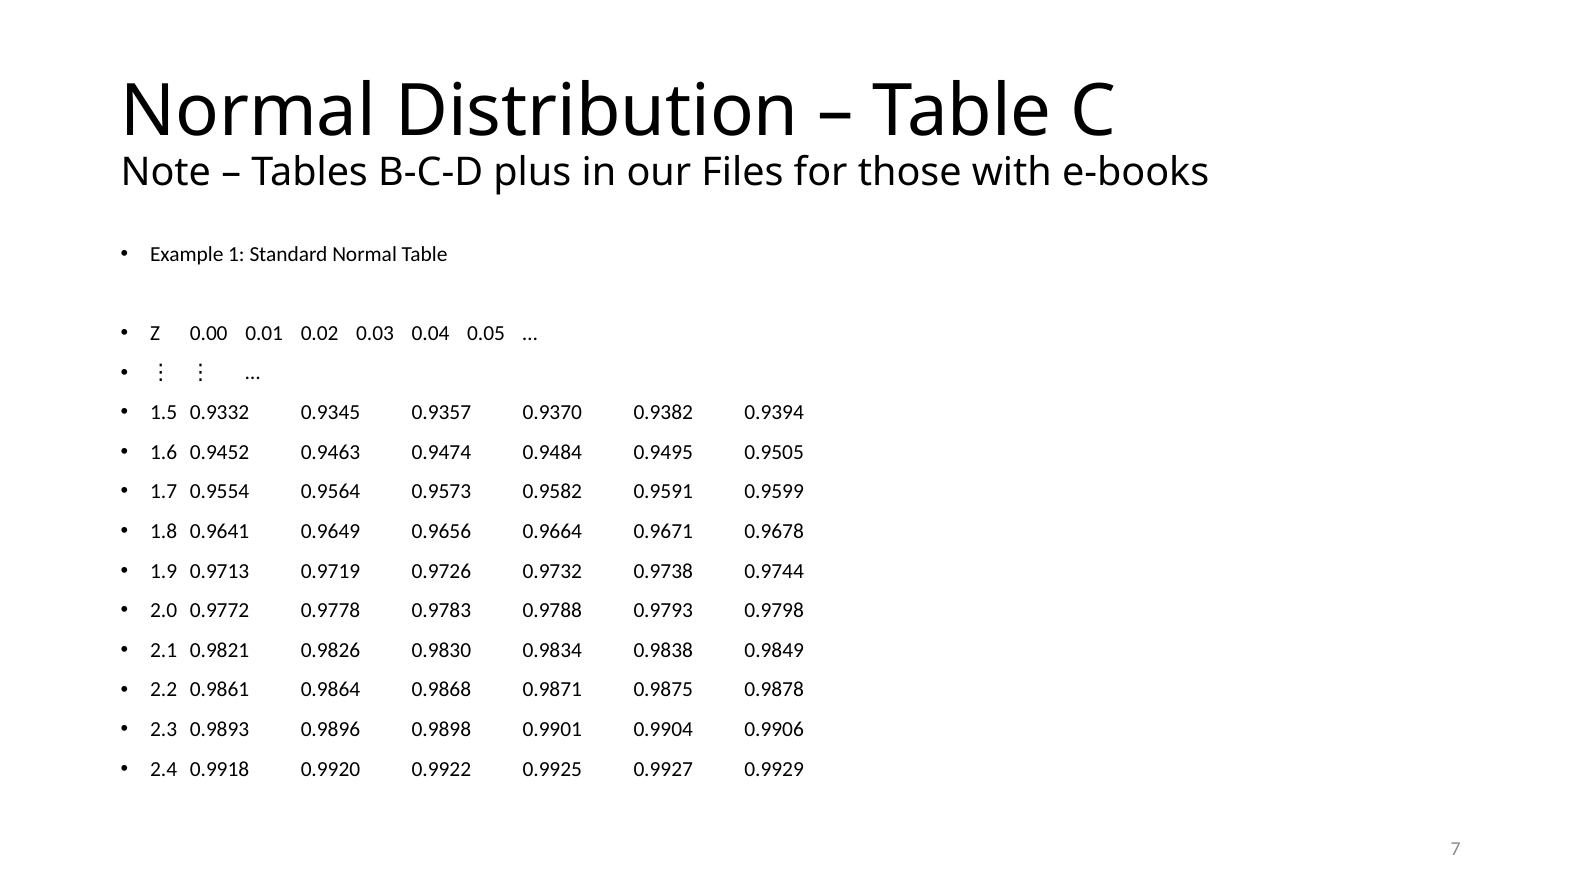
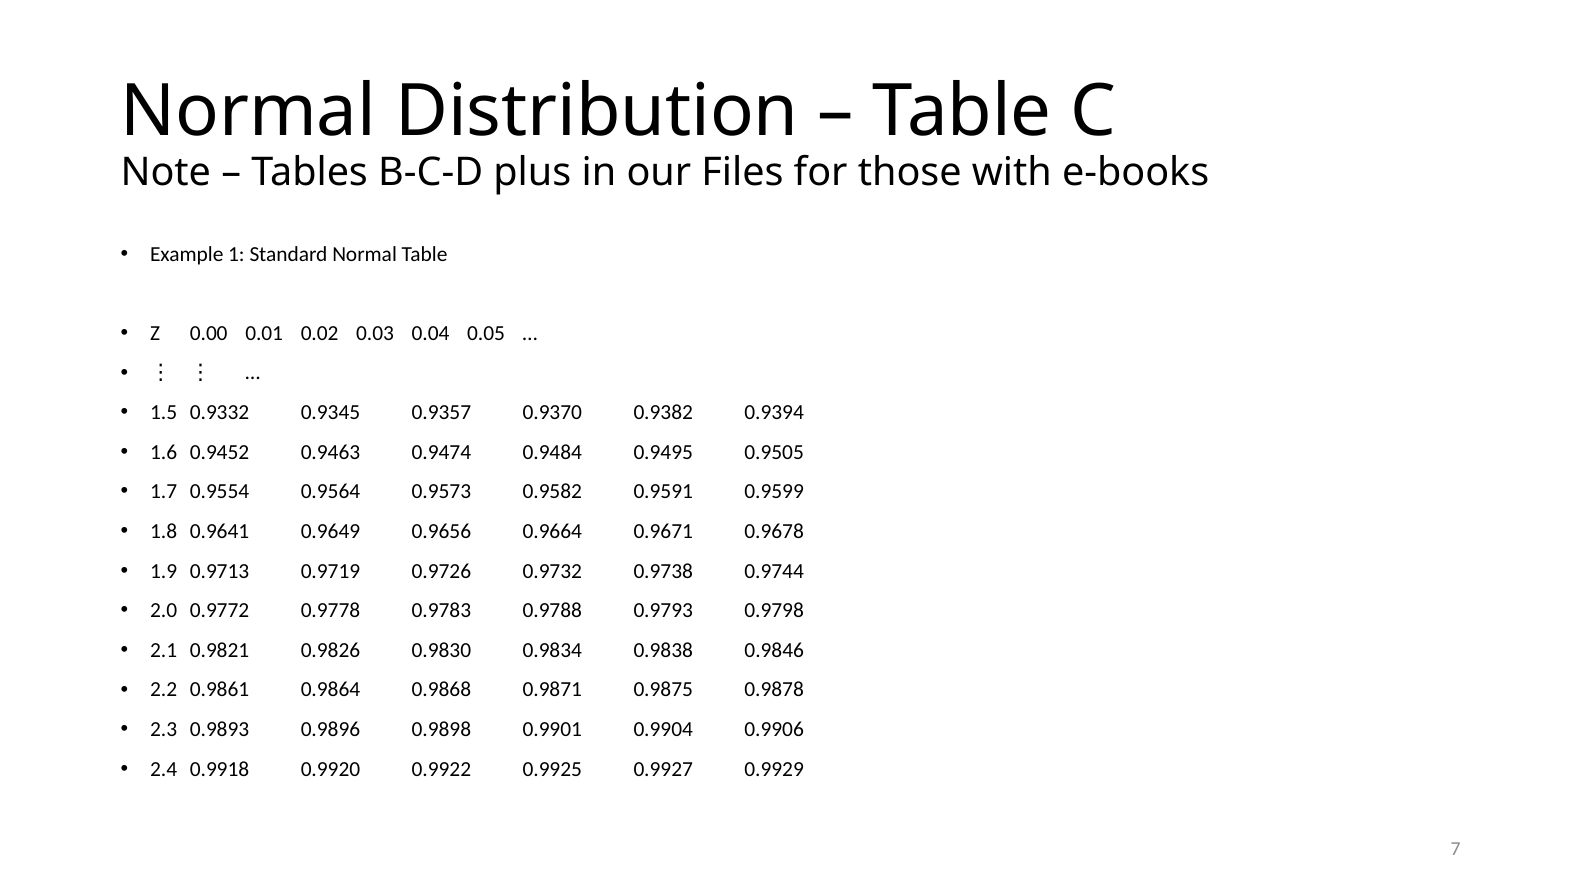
0.9849: 0.9849 -> 0.9846 (774, 650)
